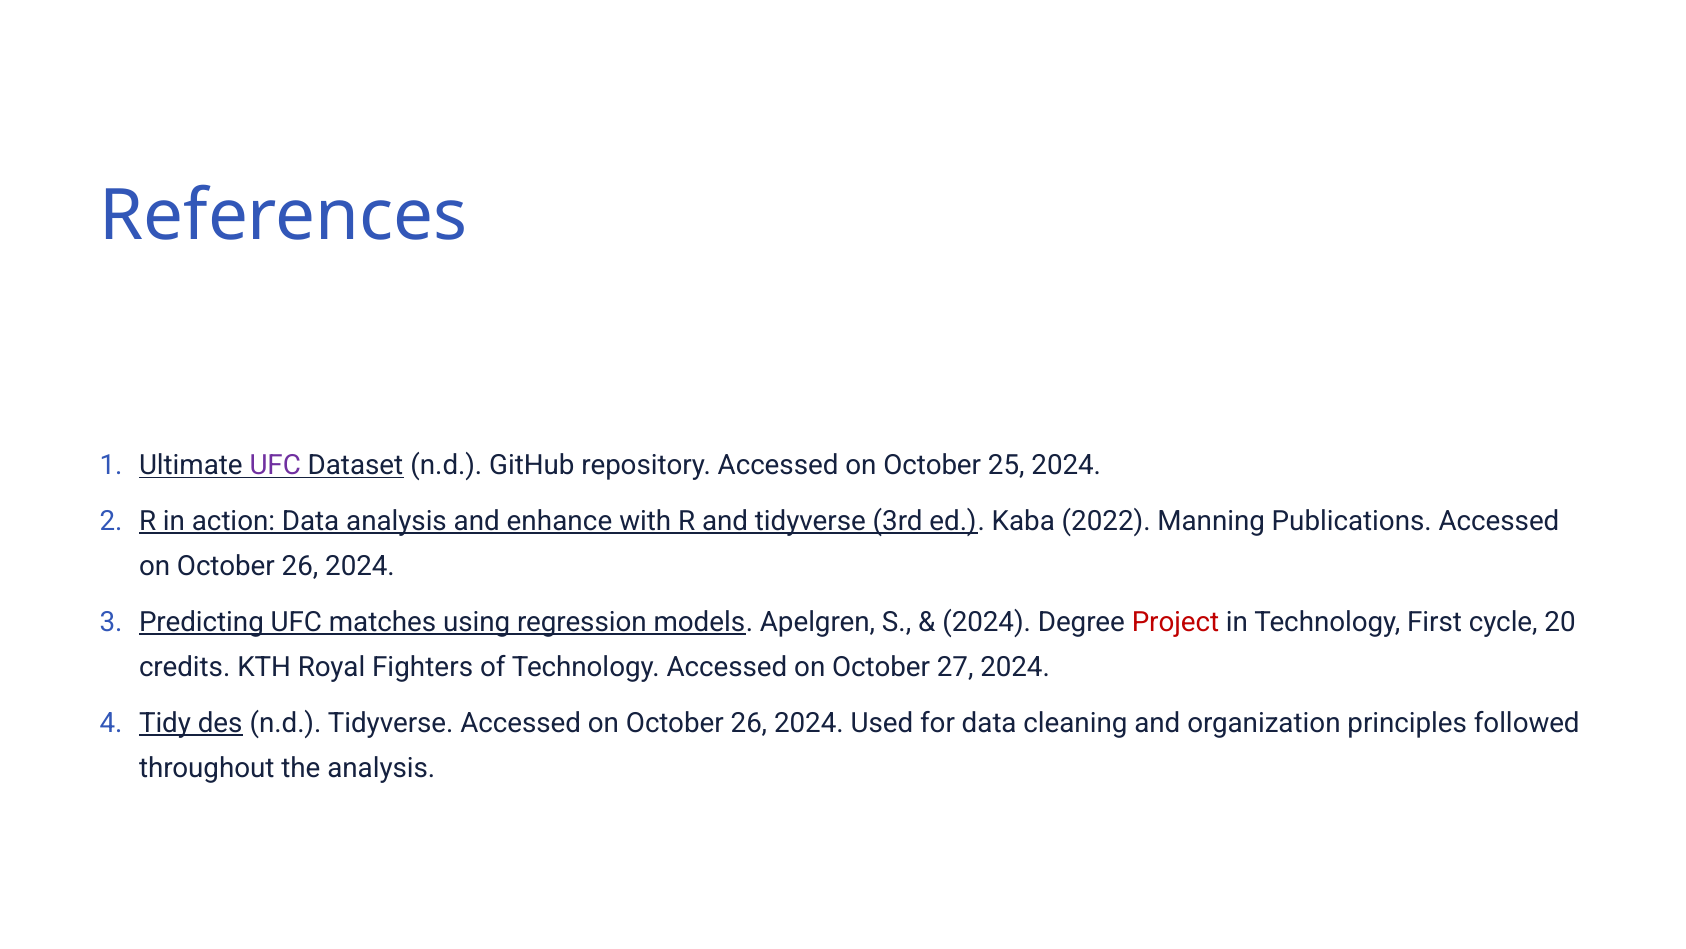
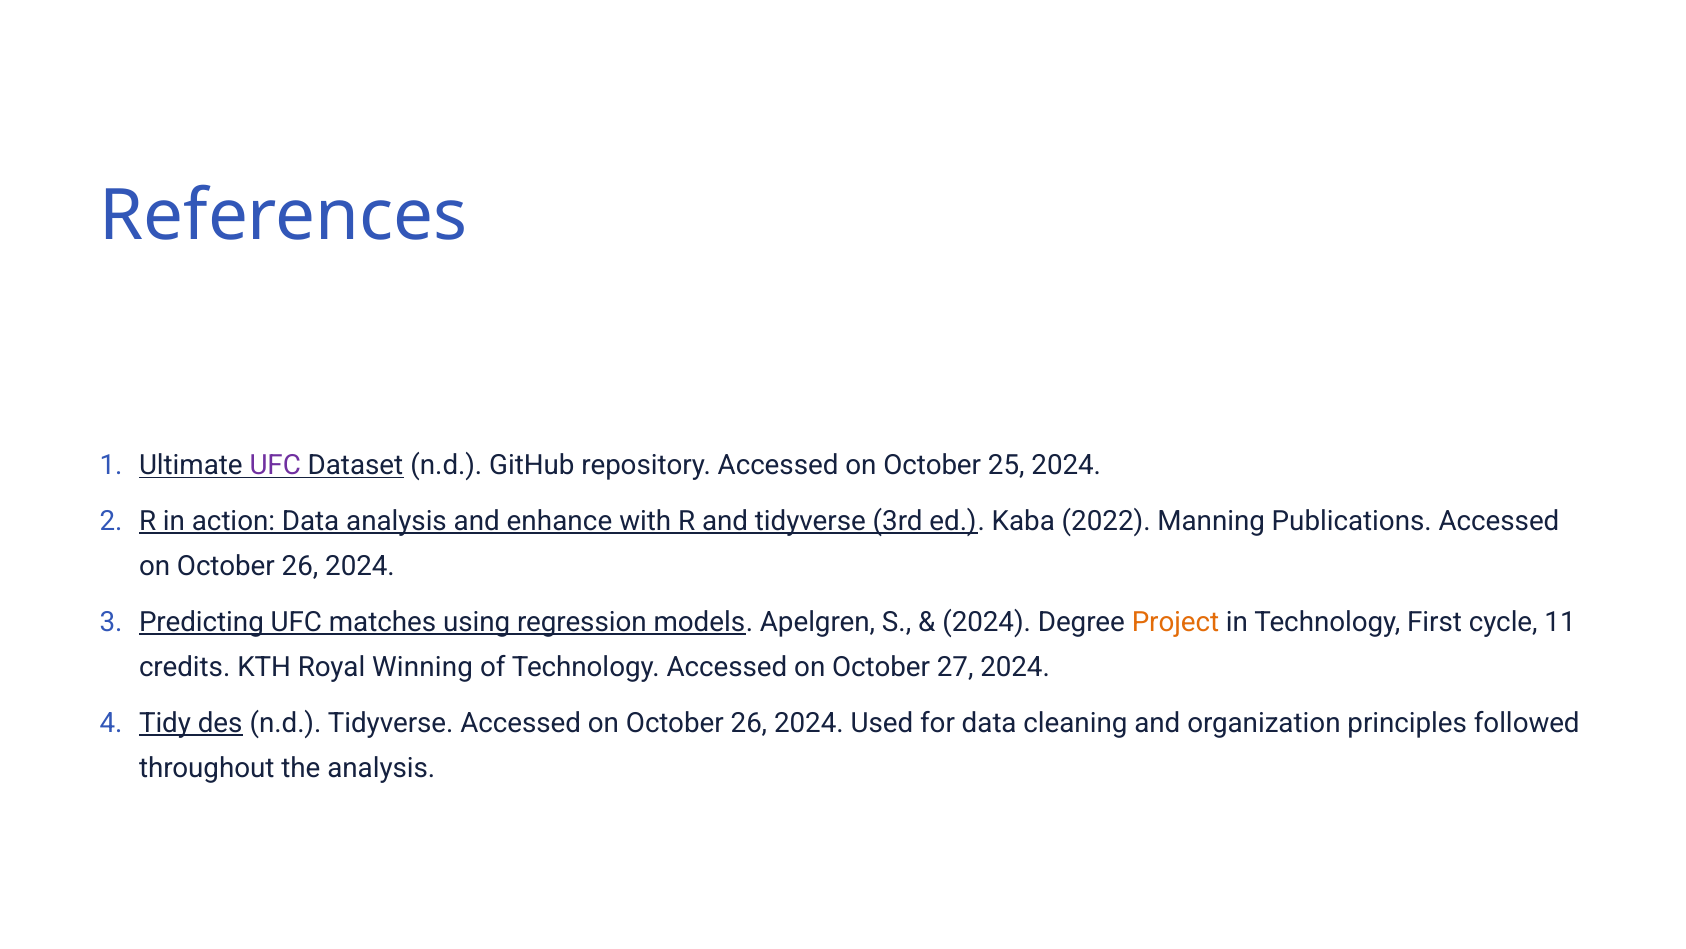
Project colour: red -> orange (1175, 622)
20: 20 -> 11 (1560, 622)
Fighters: Fighters -> Winning (423, 667)
